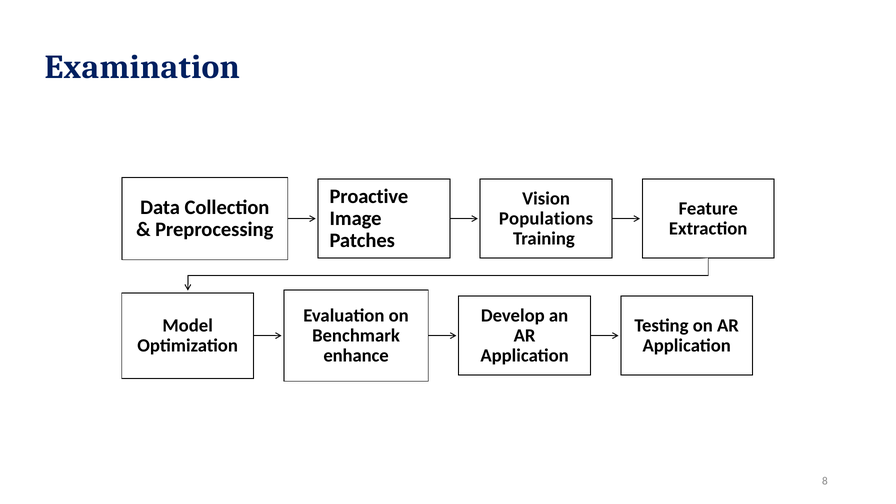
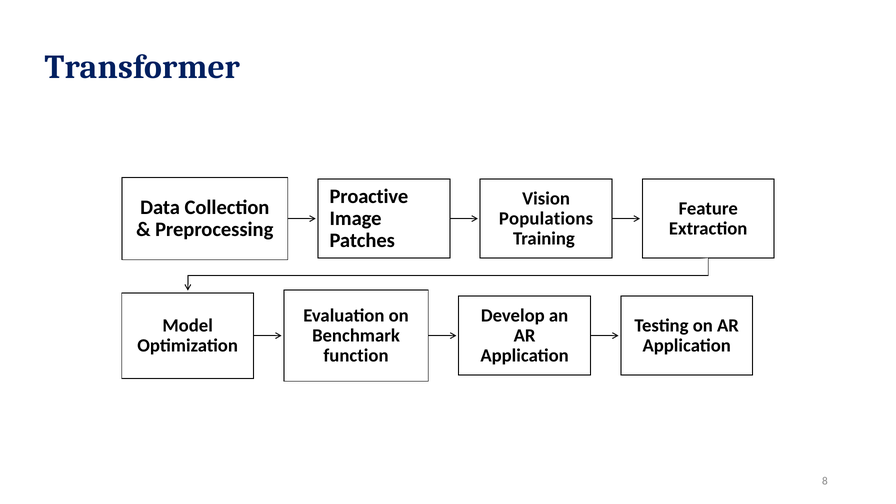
Examination: Examination -> Transformer (143, 67)
enhance: enhance -> function (356, 356)
